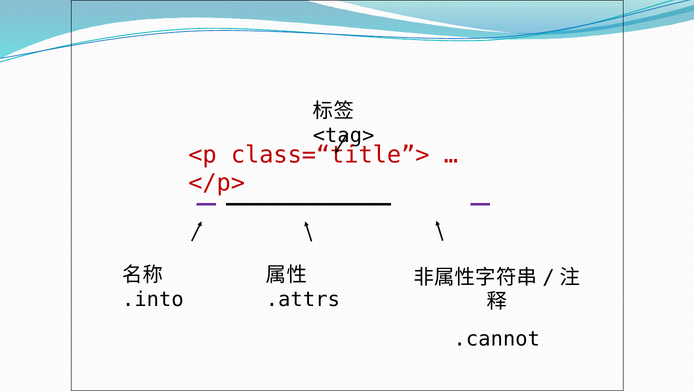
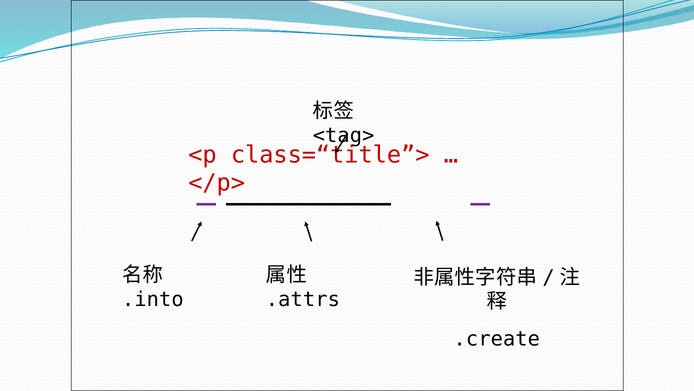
.cannot: .cannot -> .create (497, 338)
